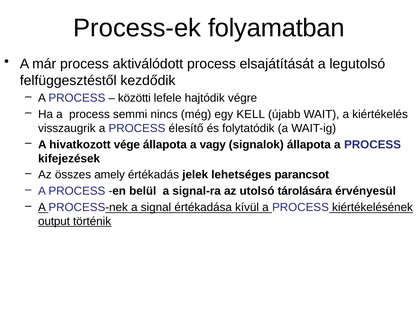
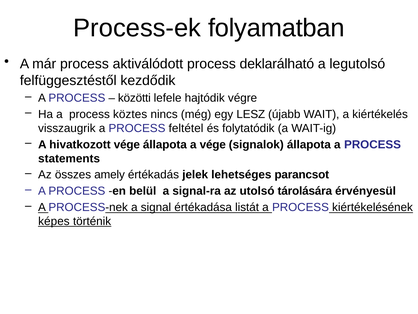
elsajátítását: elsajátítását -> deklarálható (277, 64)
semmi: semmi -> köztes (130, 114)
KELL: KELL -> LESZ (251, 114)
élesítő: élesítő -> feltétel (186, 128)
a vagy: vagy -> vége (213, 144)
kifejezések: kifejezések -> statements (69, 158)
kívül: kívül -> listát (247, 207)
output: output -> képes (54, 221)
